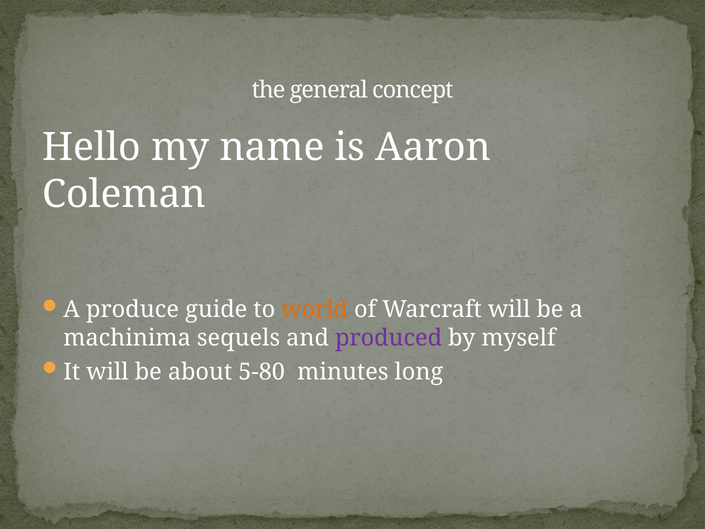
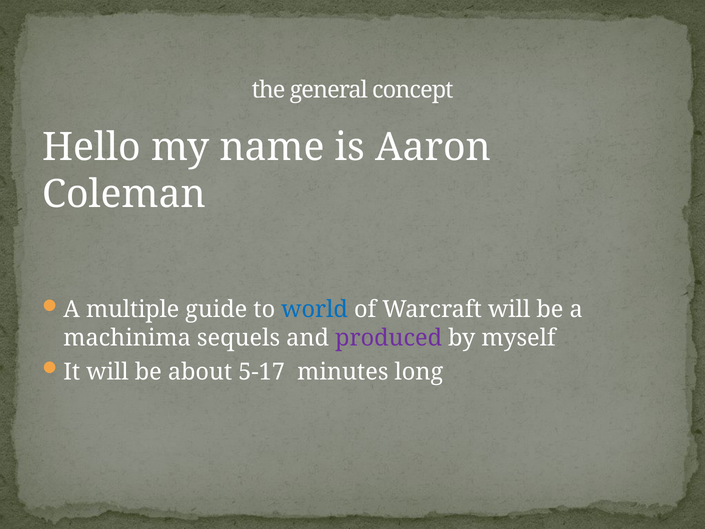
produce: produce -> multiple (133, 309)
world colour: orange -> blue (315, 309)
5-80: 5-80 -> 5-17 (262, 372)
